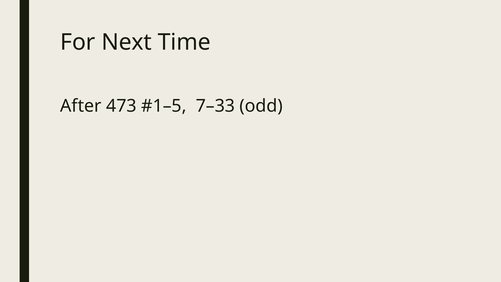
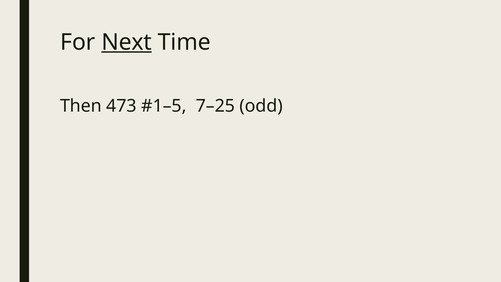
Next underline: none -> present (127, 42)
After: After -> Then (81, 106)
7–33: 7–33 -> 7–25 (215, 106)
